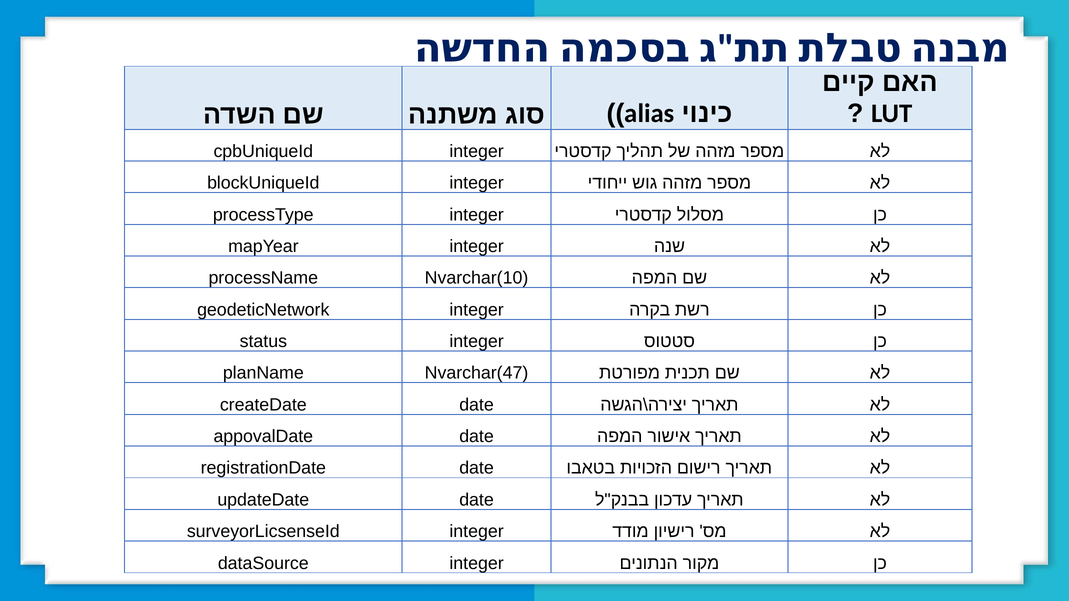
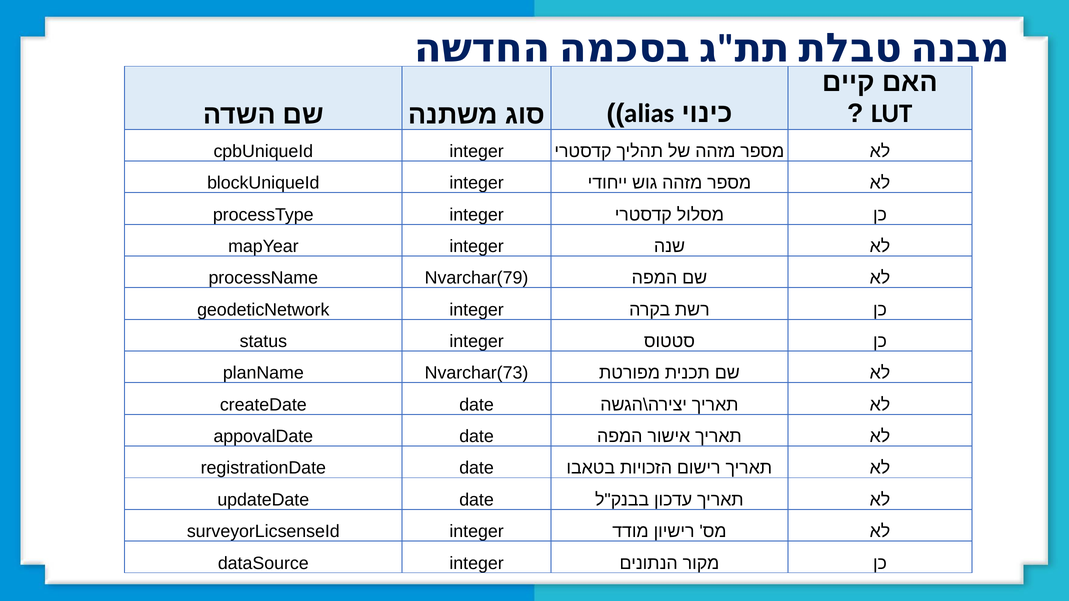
Nvarchar(10: Nvarchar(10 -> Nvarchar(79 (477, 278)
Nvarchar(47: Nvarchar(47 -> Nvarchar(73 (477, 373)
